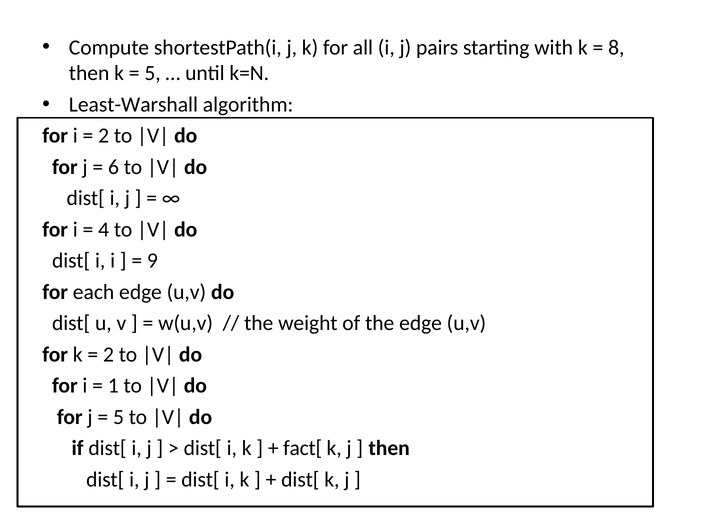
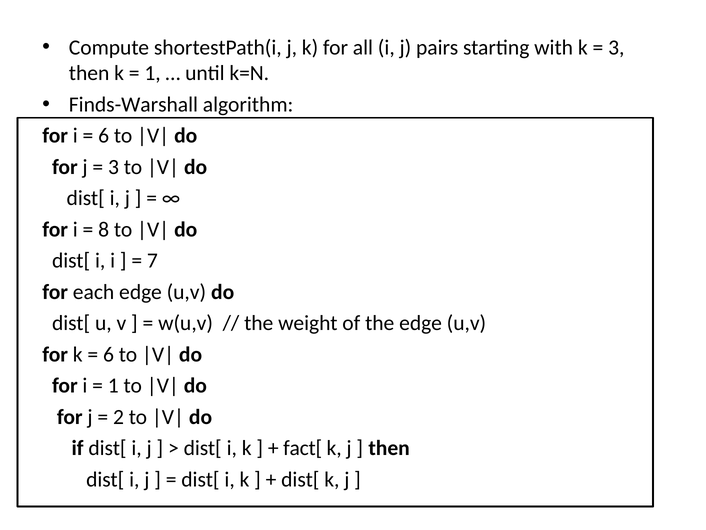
8: 8 -> 3 (616, 47)
5: 5 -> 1 (153, 73)
Least-Warshall: Least-Warshall -> Finds-Warshall (133, 104)
2: 2 -> 6 (104, 136)
6: 6 -> 3 (114, 167)
4: 4 -> 8 (104, 229)
9: 9 -> 7 (152, 261)
2: 2 -> 6 (109, 354)
5: 5 -> 2 (118, 417)
